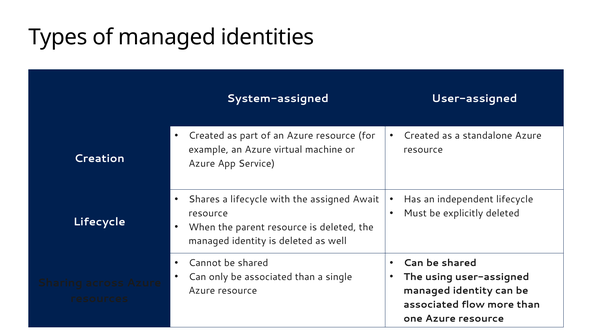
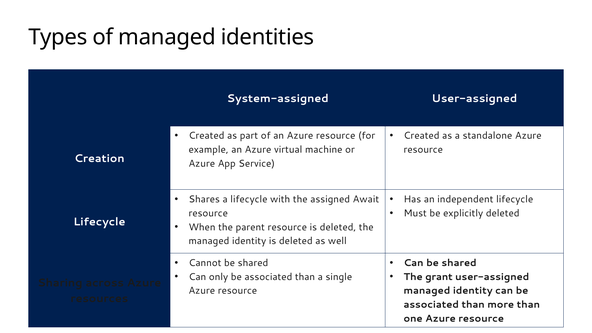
using: using -> grant (439, 277)
flow: flow -> than (473, 305)
